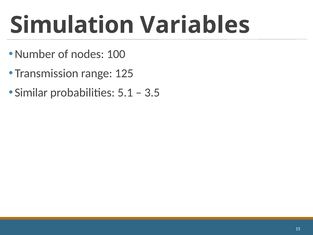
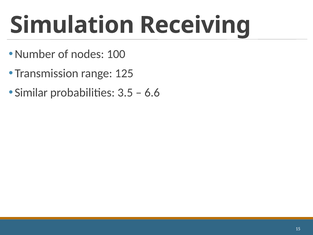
Variables: Variables -> Receiving (195, 25)
5.1: 5.1 -> 3.5 (125, 93)
3.5: 3.5 -> 6.6 (152, 93)
